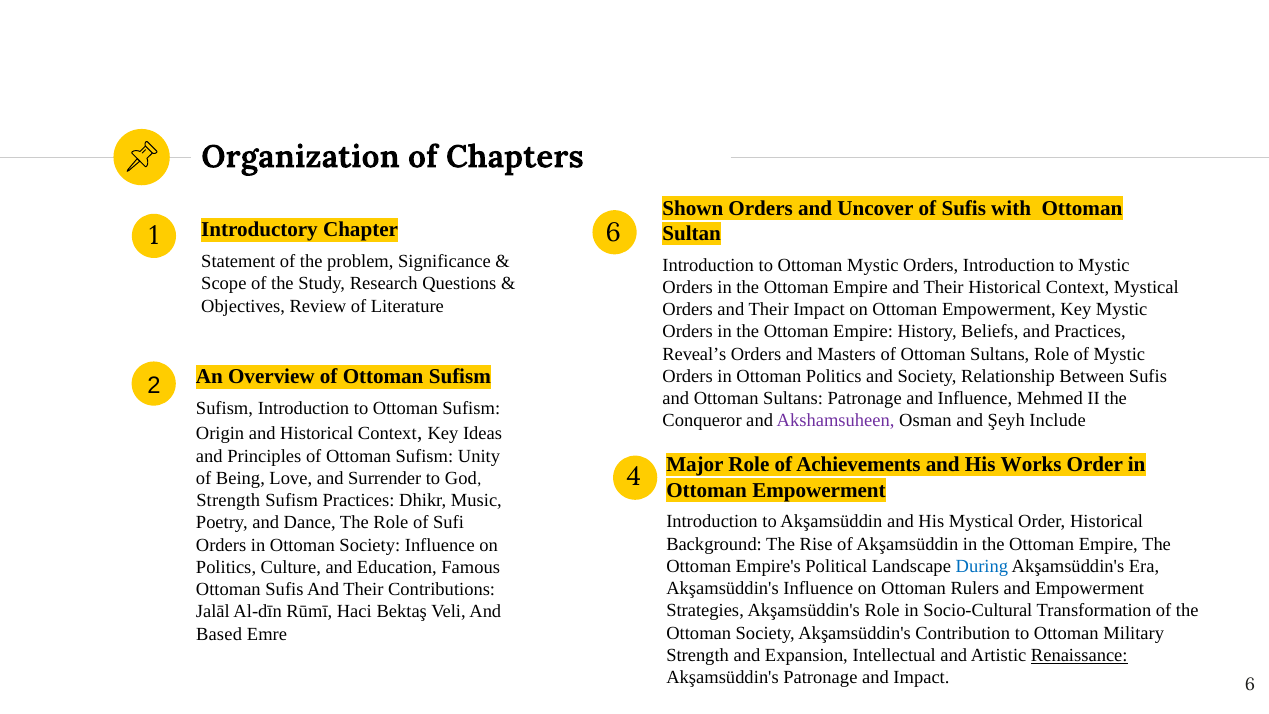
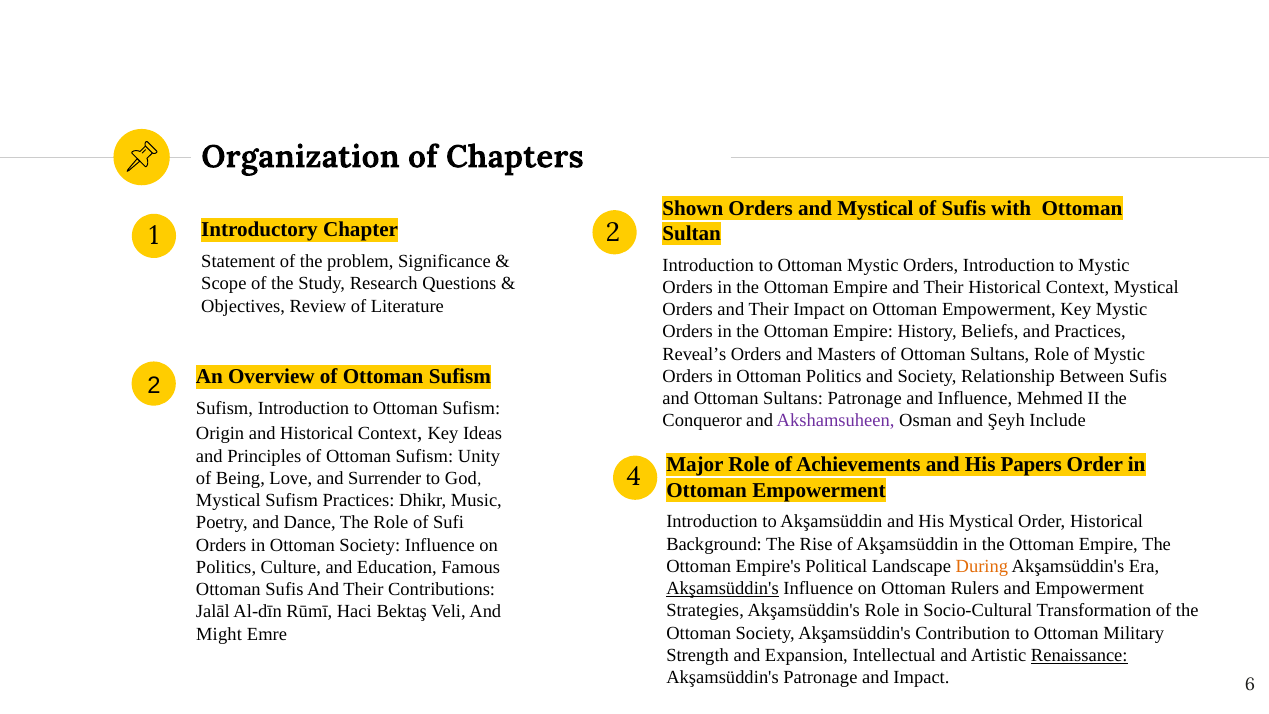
and Uncover: Uncover -> Mystical (875, 208)
1 6: 6 -> 2 (613, 232)
Works: Works -> Papers (1031, 465)
Strength: Strength -> Mystical (228, 500)
During colour: blue -> orange (982, 566)
Akşamsüddin's underline: none -> present (723, 588)
Based: Based -> Might (219, 634)
